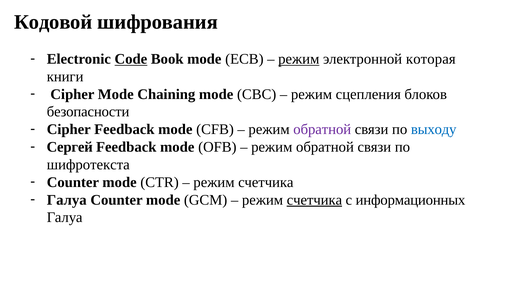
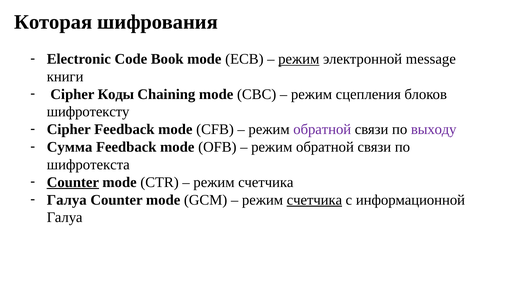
Кодовой: Кодовой -> Которая (53, 22)
Code underline: present -> none (131, 59)
которая: которая -> message (431, 59)
Cipher Mode: Mode -> Коды (116, 94)
безопасности: безопасности -> шифротексту (88, 112)
выходу colour: blue -> purple (434, 129)
Сергей: Сергей -> Сумма (70, 147)
Counter underline: none -> present (73, 182)
информационных: информационных -> информационной (410, 200)
